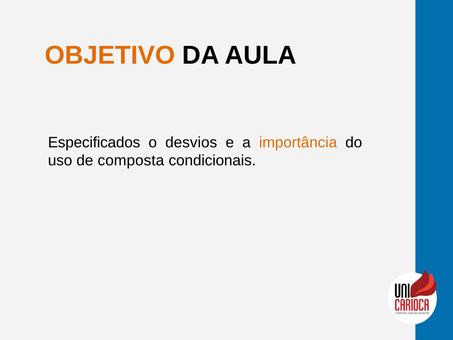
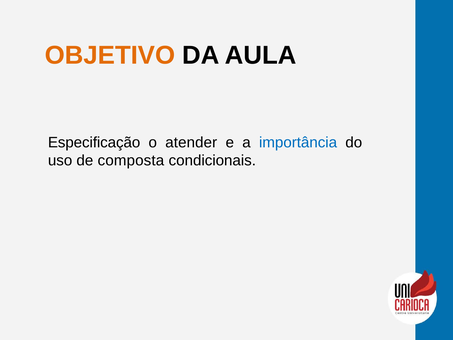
Especificados: Especificados -> Especificação (94, 142)
desvios: desvios -> atender (191, 142)
importância colour: orange -> blue (298, 142)
